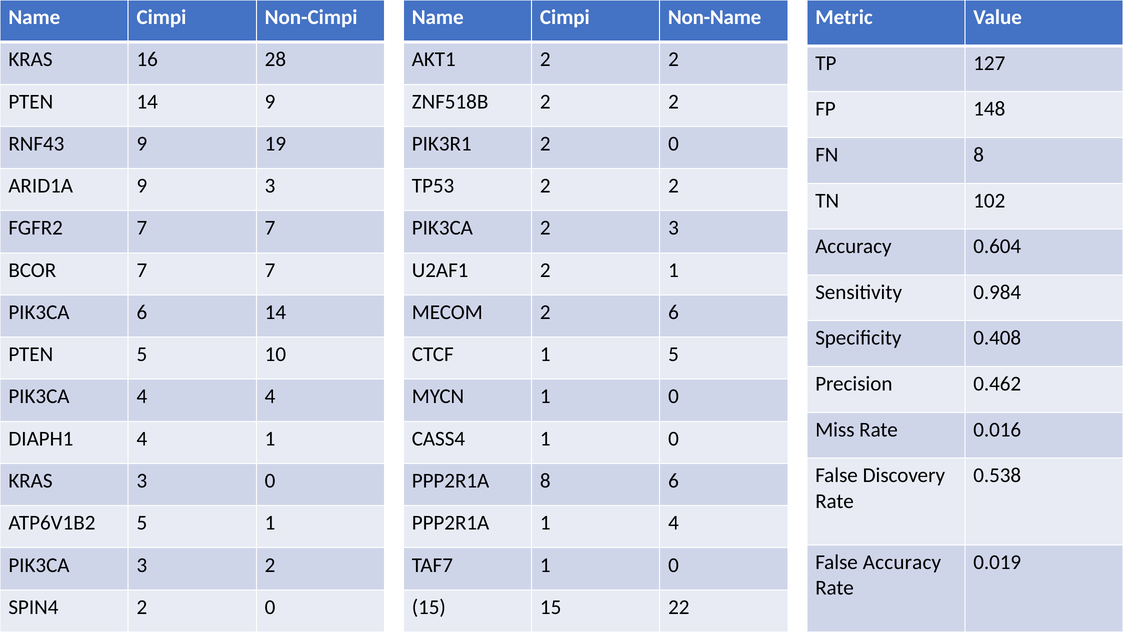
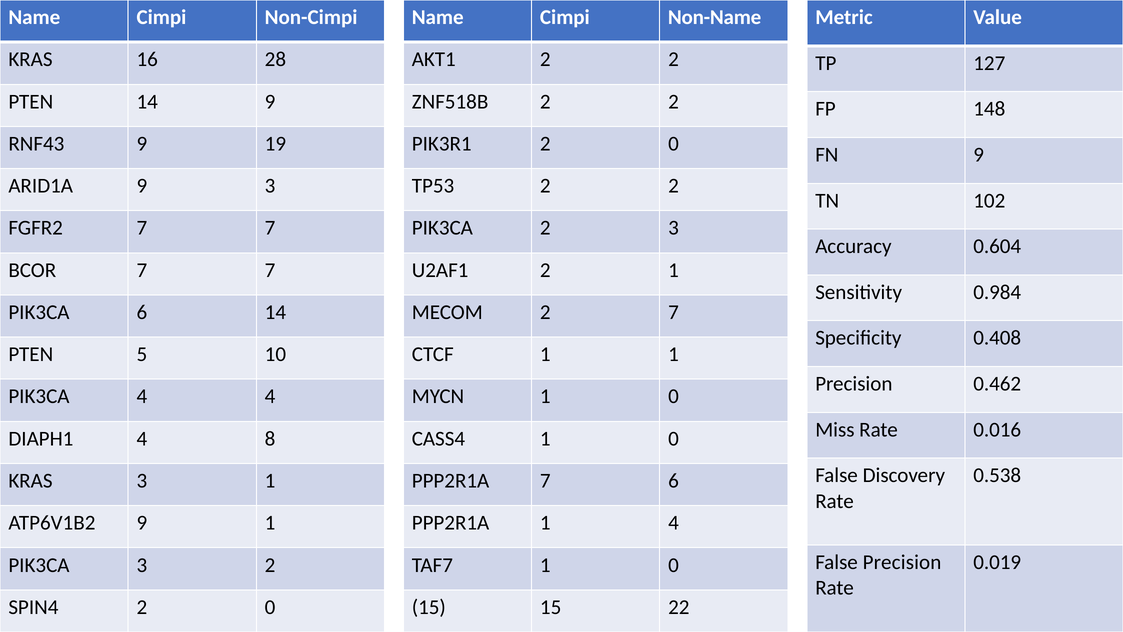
FN 8: 8 -> 9 (979, 155)
2 6: 6 -> 7 (673, 312)
1 5: 5 -> 1 (673, 354)
4 1: 1 -> 8 (270, 438)
3 0: 0 -> 1 (270, 481)
PPP2R1A 8: 8 -> 7 (545, 481)
ATP6V1B2 5: 5 -> 9 (142, 523)
False Accuracy: Accuracy -> Precision (902, 562)
